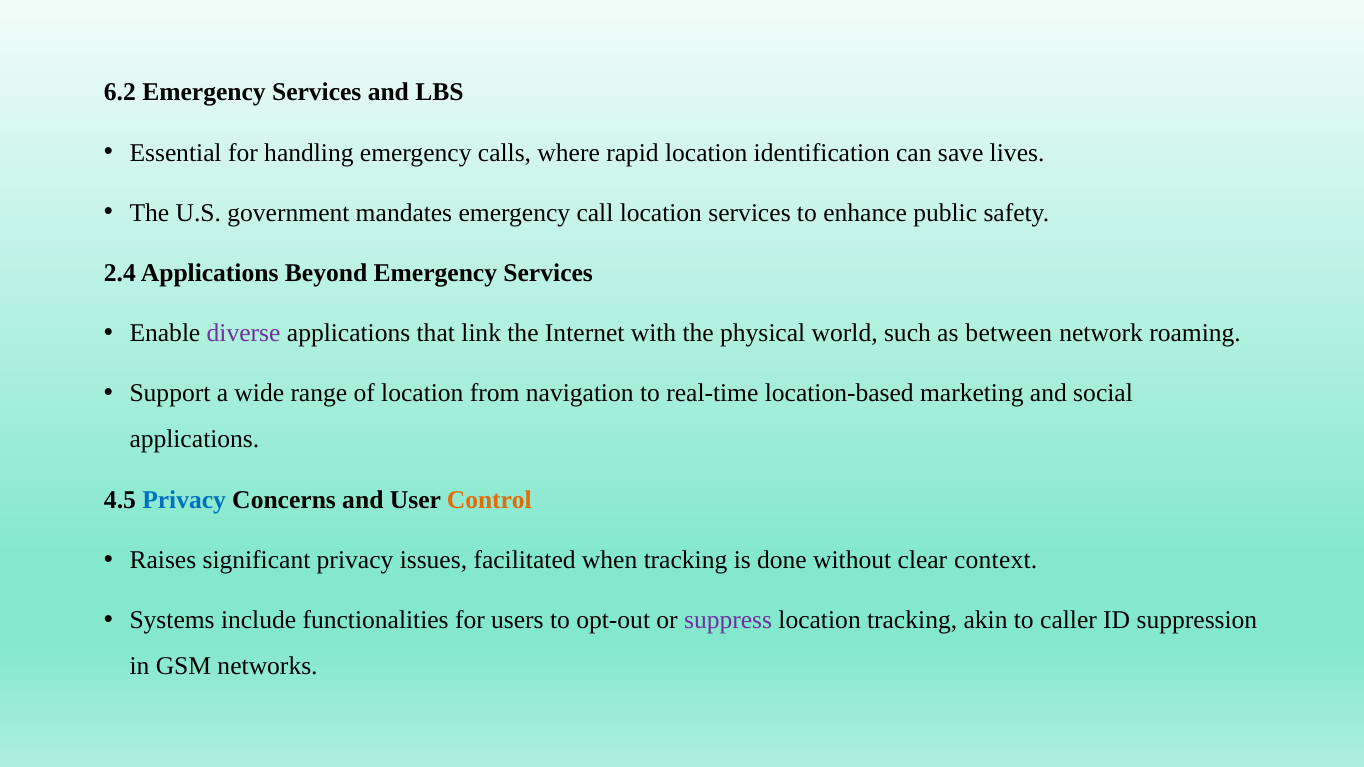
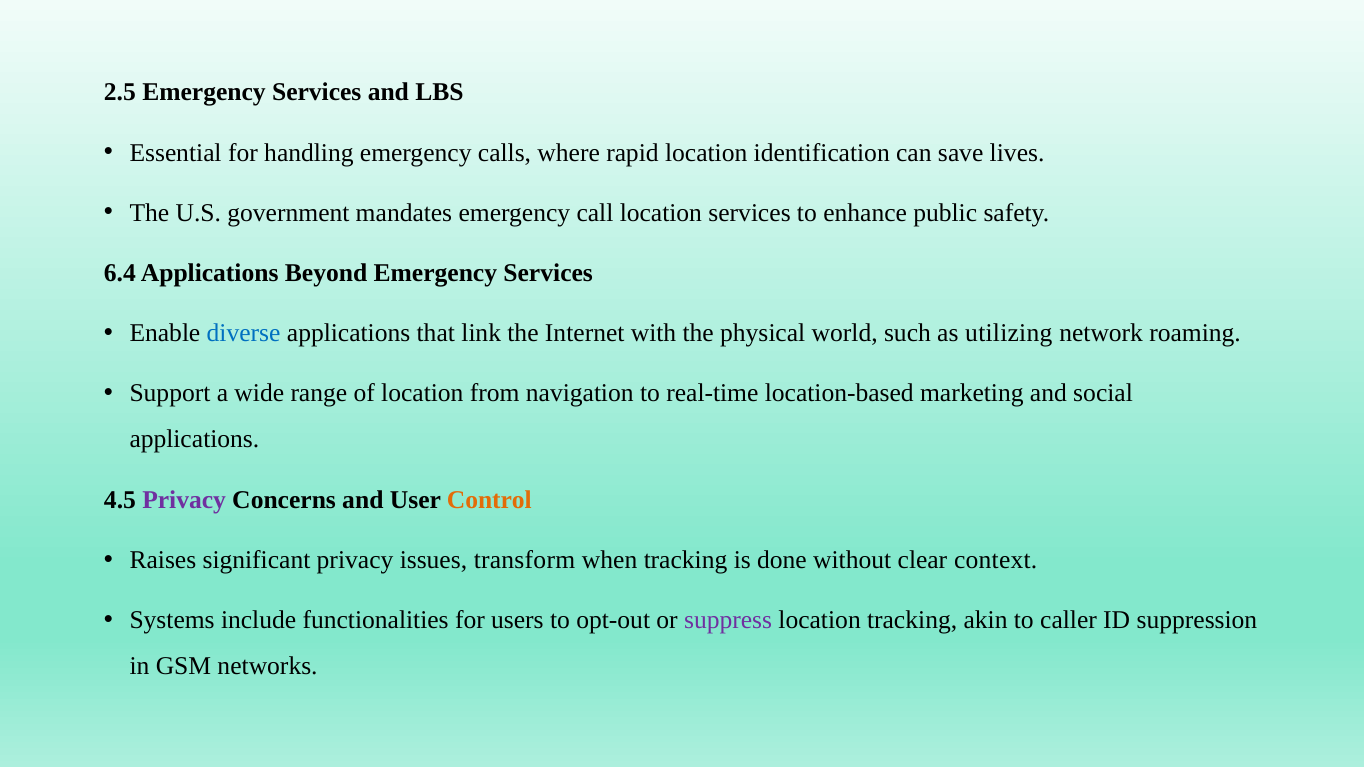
6.2: 6.2 -> 2.5 (120, 92)
2.4: 2.4 -> 6.4 (120, 273)
diverse colour: purple -> blue (244, 333)
between: between -> utilizing (1009, 333)
Privacy colour: blue -> purple (184, 500)
facilitated: facilitated -> transform (524, 560)
